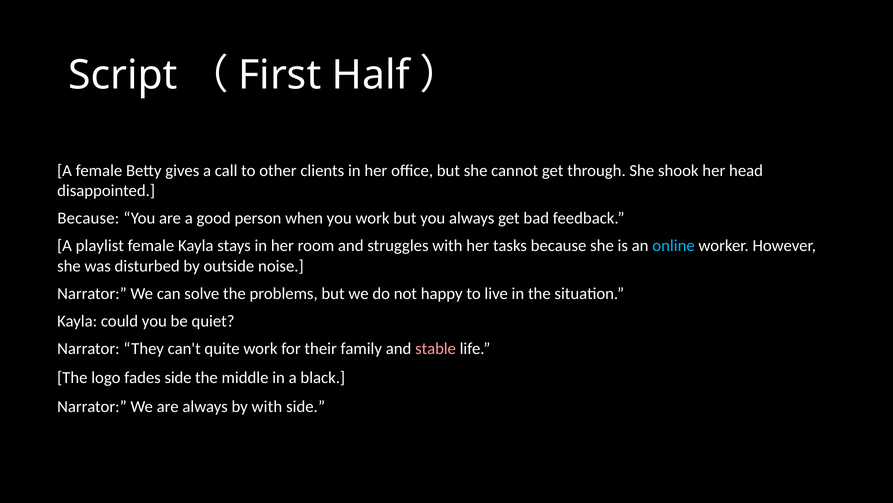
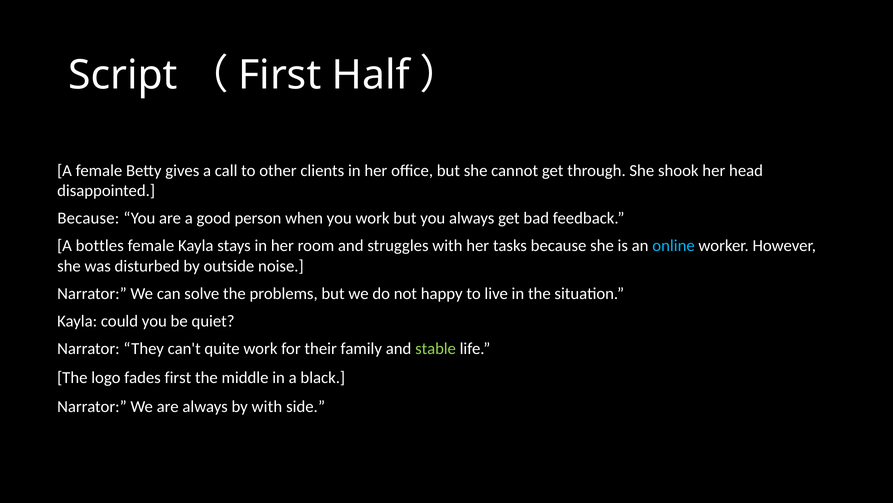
playlist: playlist -> bottles (100, 246)
stable colour: pink -> light green (436, 348)
fades side: side -> first (178, 377)
